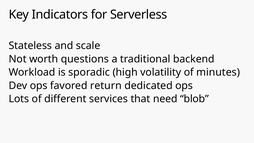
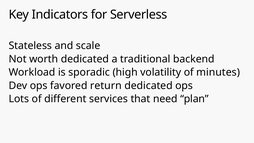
worth questions: questions -> dedicated (85, 59)
blob: blob -> plan (194, 99)
